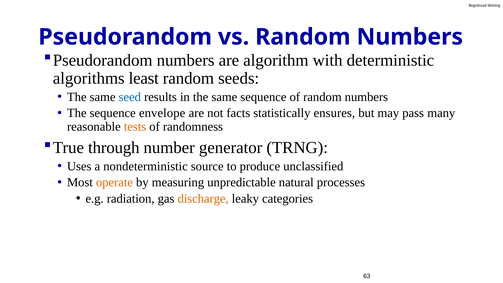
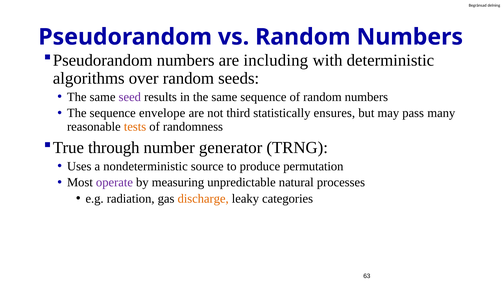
algorithm: algorithm -> including (276, 60)
least: least -> over (144, 78)
seed colour: blue -> purple (130, 97)
facts: facts -> third (238, 113)
unclassified: unclassified -> permutation (313, 166)
operate colour: orange -> purple (114, 182)
